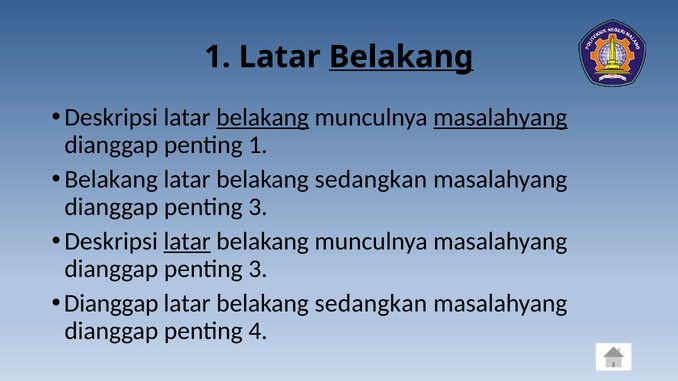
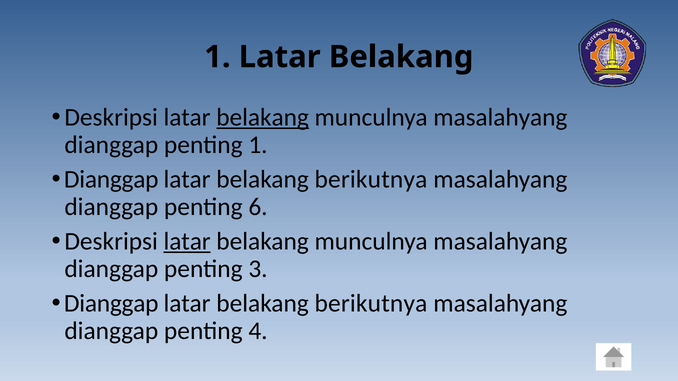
Belakang underline: present -> none (401, 57)
masalahyang underline: present -> none (500, 118)
Belakang: Belakang -> Dianggap (111, 180)
sedangkan: sedangkan -> berikutnya (371, 180)
3: 3 -> 6 (258, 207)
sedangkan: sedangkan -> berikutnya (371, 304)
